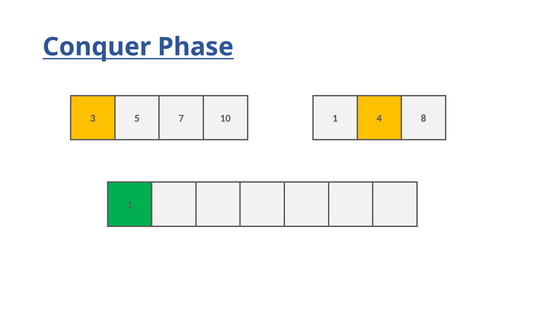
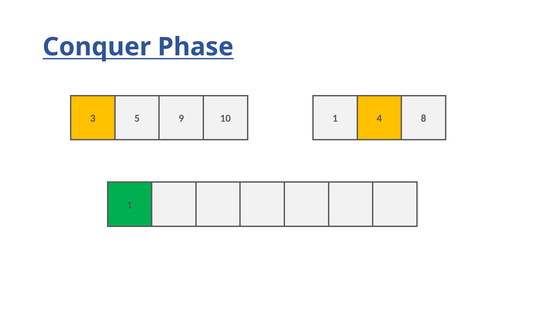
7: 7 -> 9 (181, 118)
